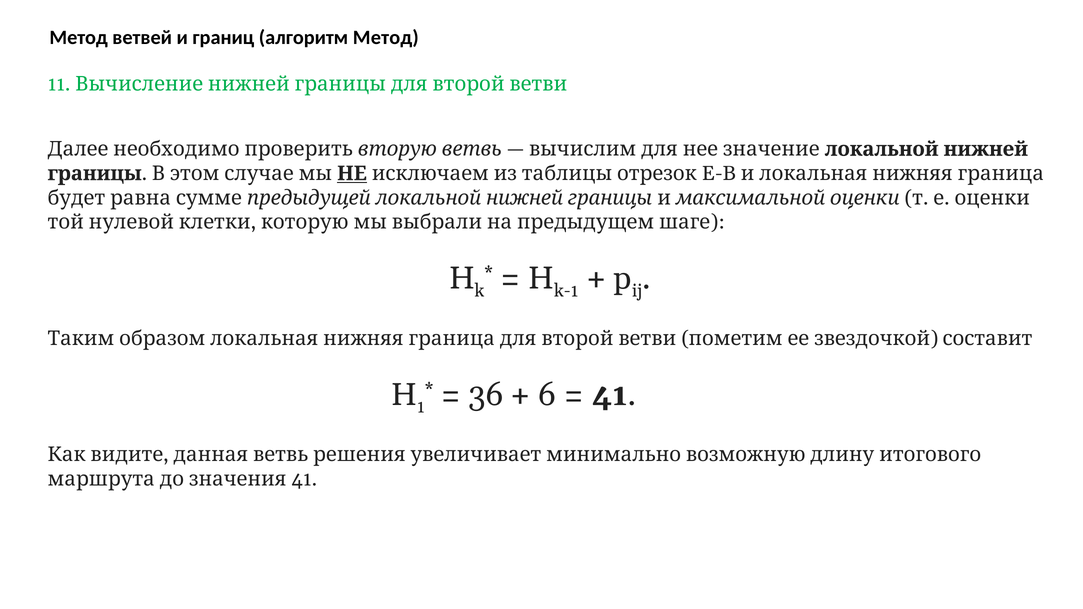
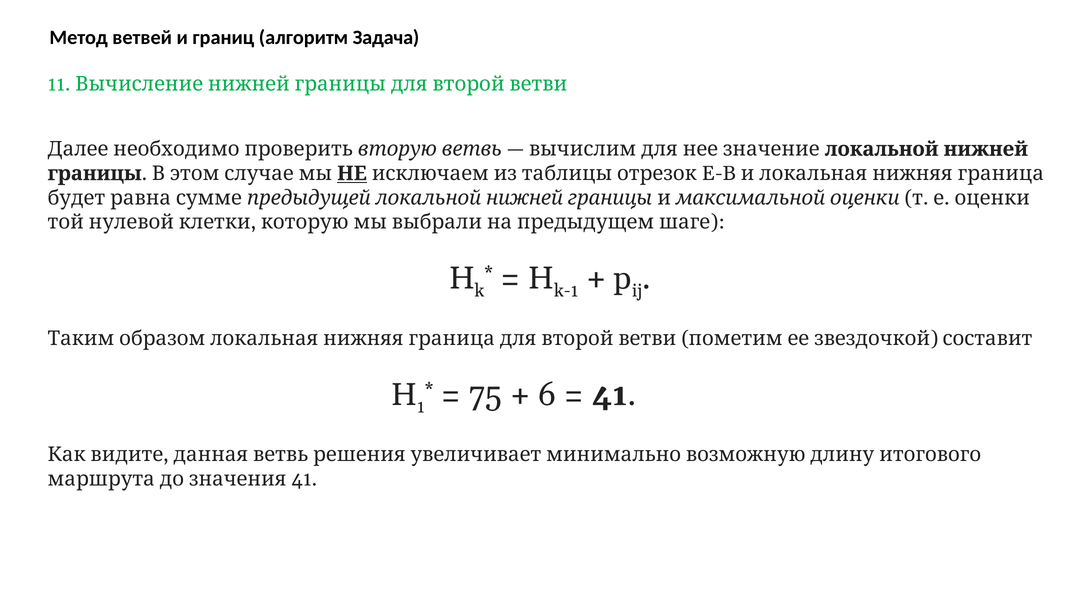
алгоритм Метод: Метод -> Задача (386, 37)
36: 36 -> 75 (486, 395)
